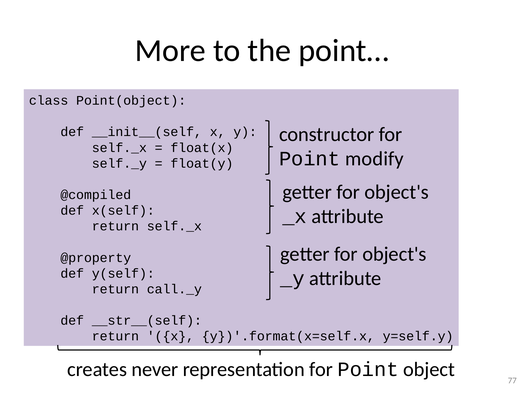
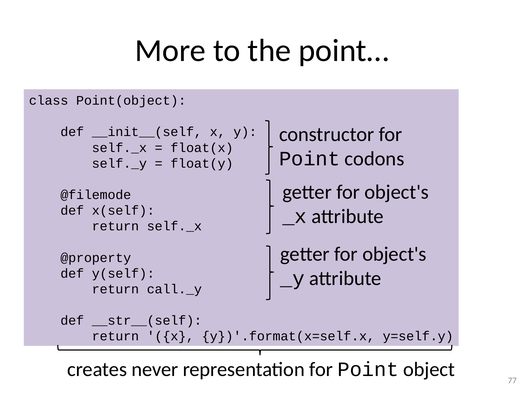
modify: modify -> codons (375, 159)
@compiled: @compiled -> @filemode (96, 195)
